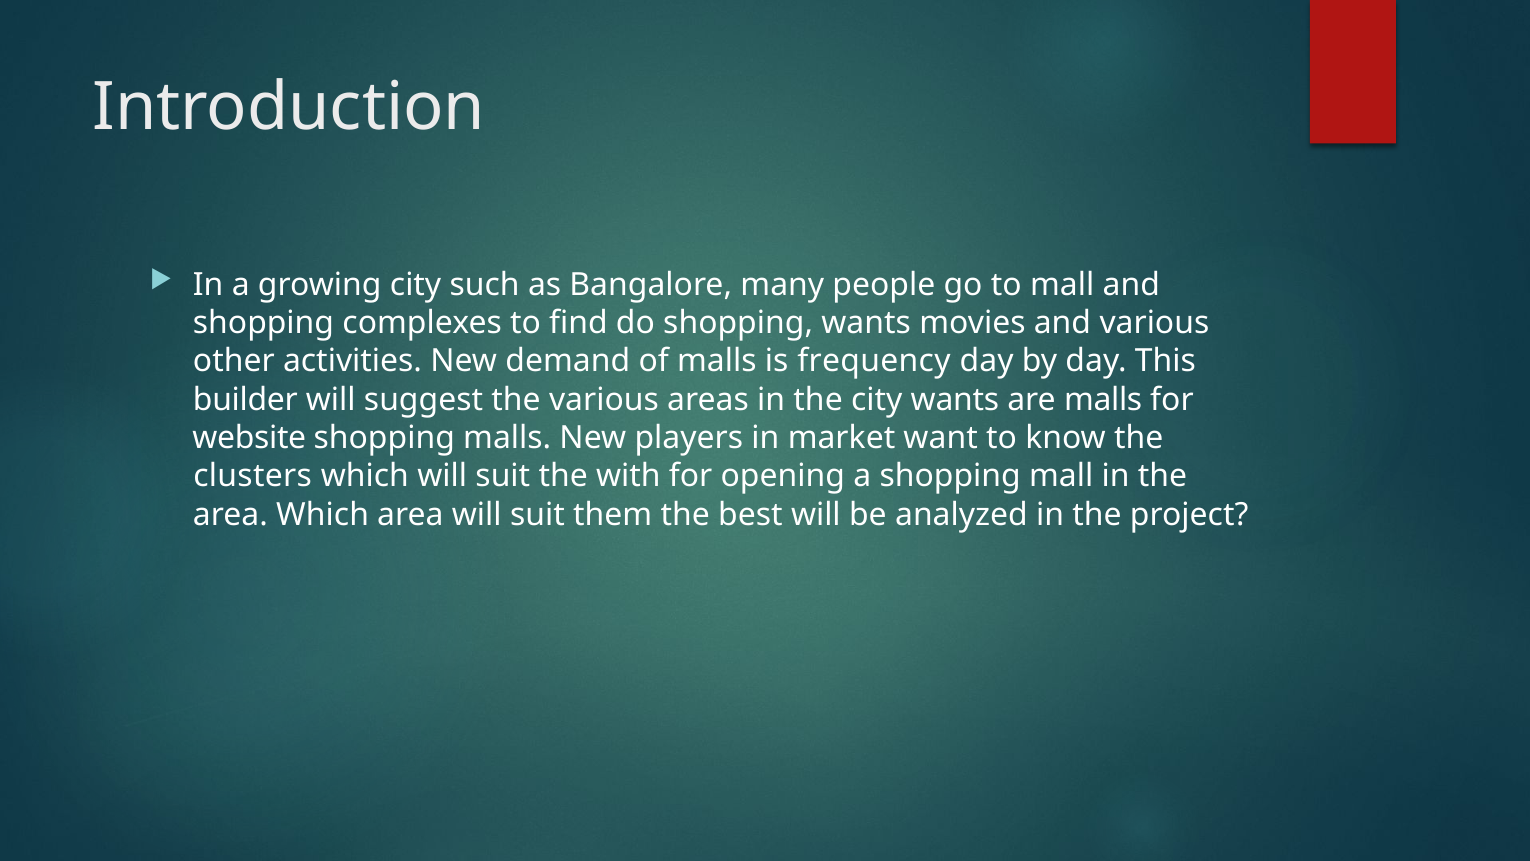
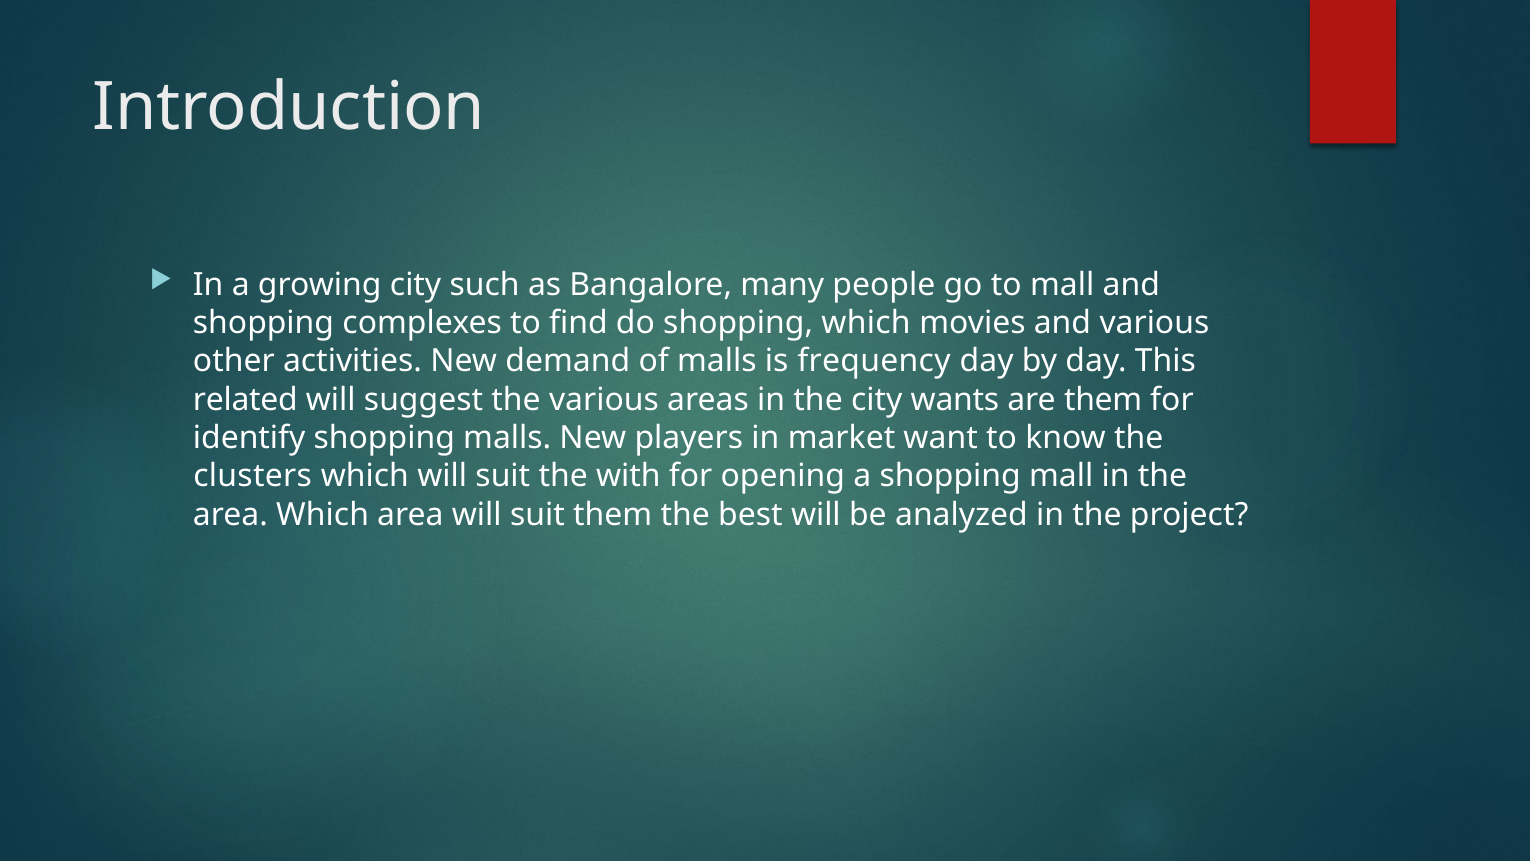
shopping wants: wants -> which (866, 323)
builder: builder -> related (245, 400)
are malls: malls -> them (1103, 400)
website: website -> identify (249, 438)
